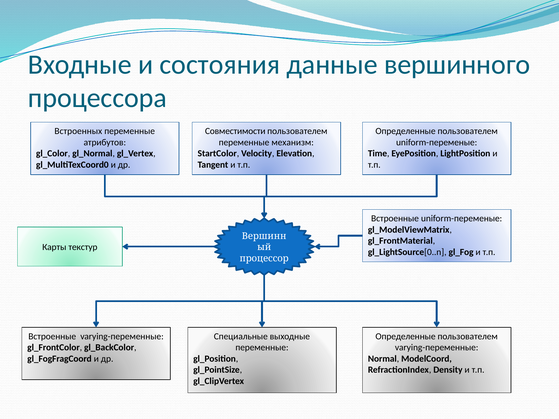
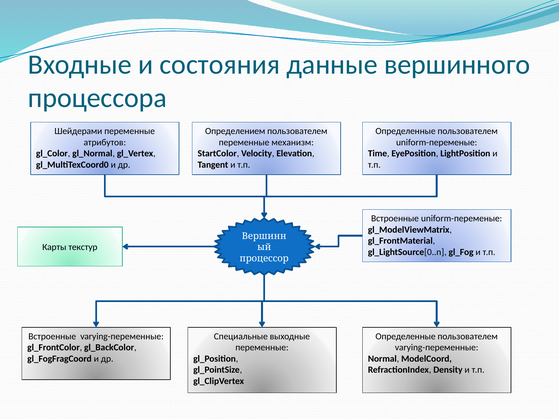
Встроенных: Встроенных -> Шейдерами (78, 131)
Совместимости: Совместимости -> Определением (235, 131)
